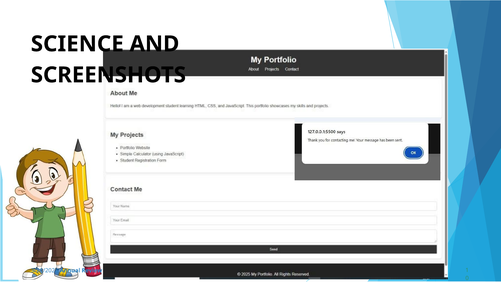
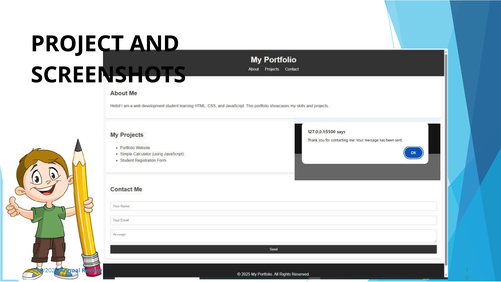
SCIENCE: SCIENCE -> PROJECT (77, 44)
